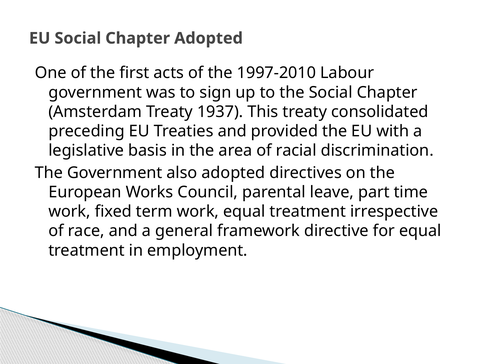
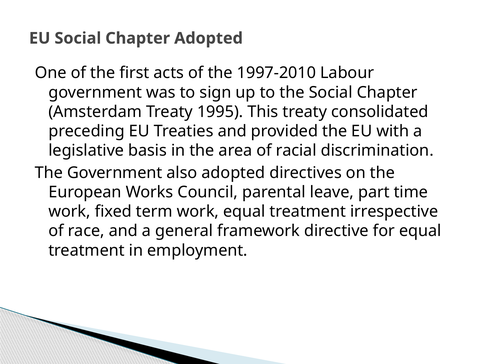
1937: 1937 -> 1995 (220, 112)
